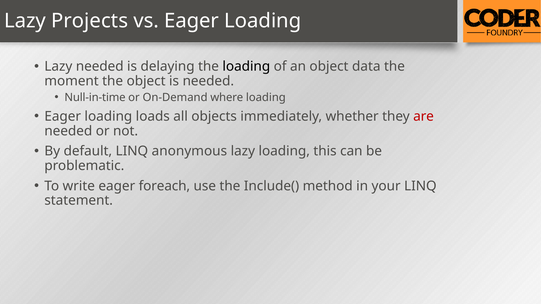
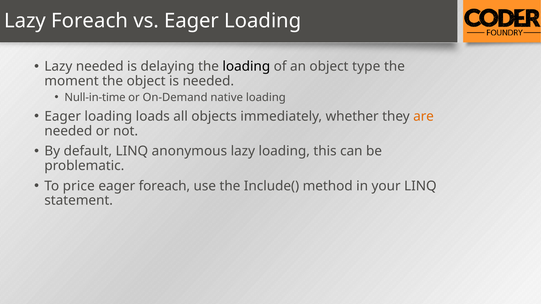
Lazy Projects: Projects -> Foreach (90, 21)
data: data -> type (366, 67)
where: where -> native (227, 97)
are colour: red -> orange (424, 116)
write: write -> price (79, 186)
